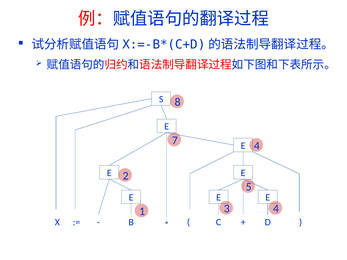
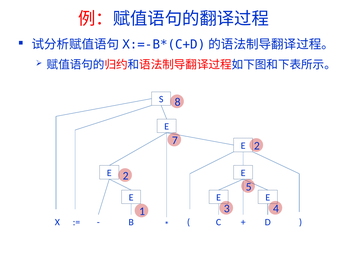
7 4: 4 -> 2 (257, 146)
